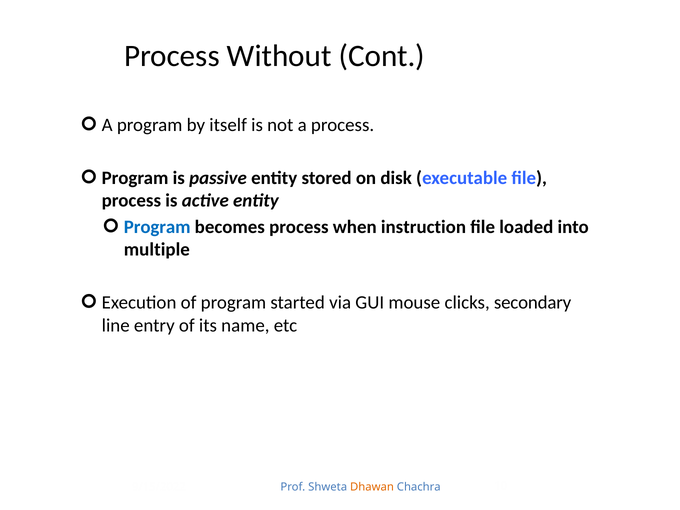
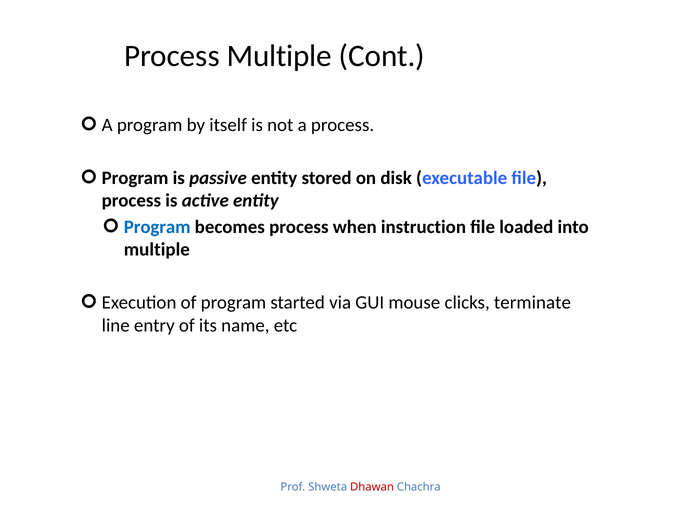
Process Without: Without -> Multiple (279, 56)
secondary: secondary -> terminate (532, 303)
Dhawan colour: orange -> red (372, 487)
